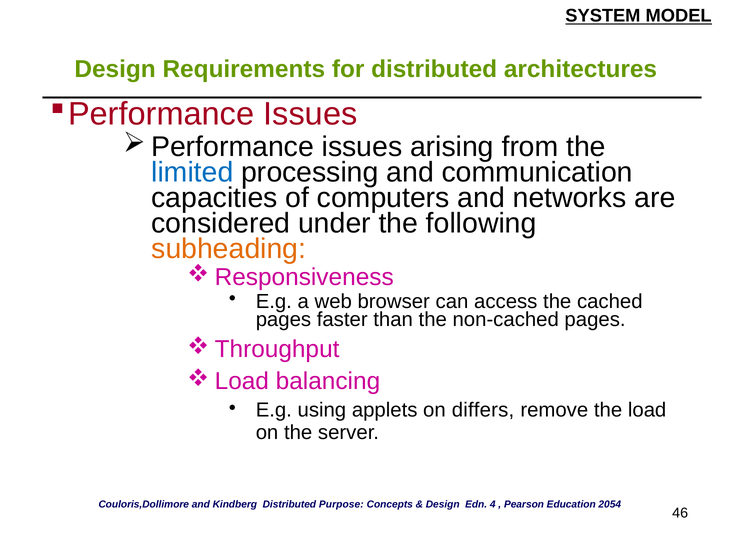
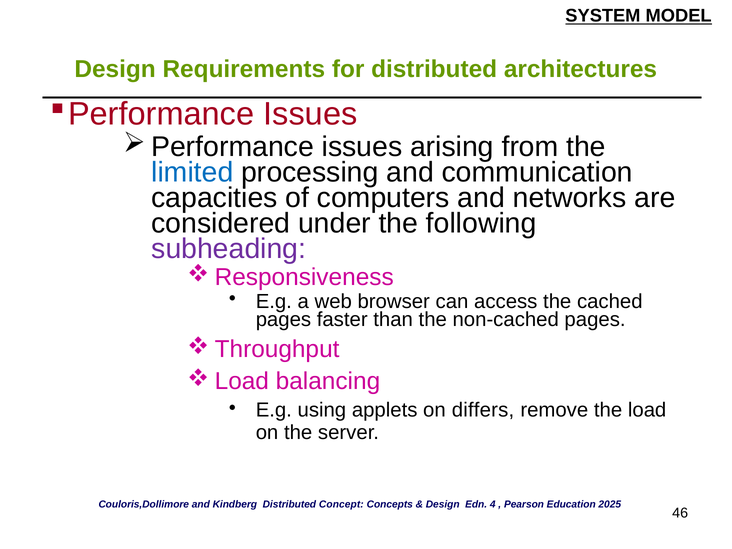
subheading colour: orange -> purple (229, 249)
Purpose: Purpose -> Concept (341, 505)
2054: 2054 -> 2025 (610, 505)
